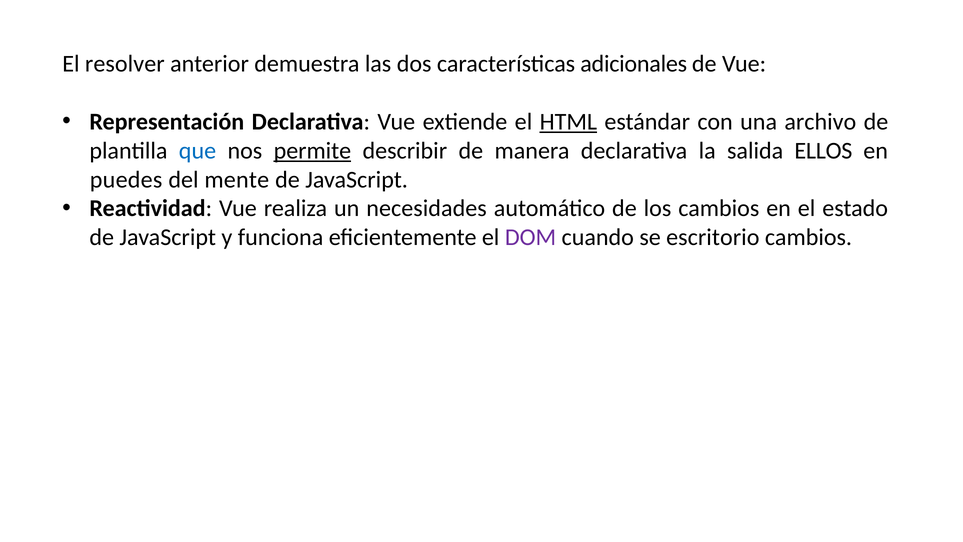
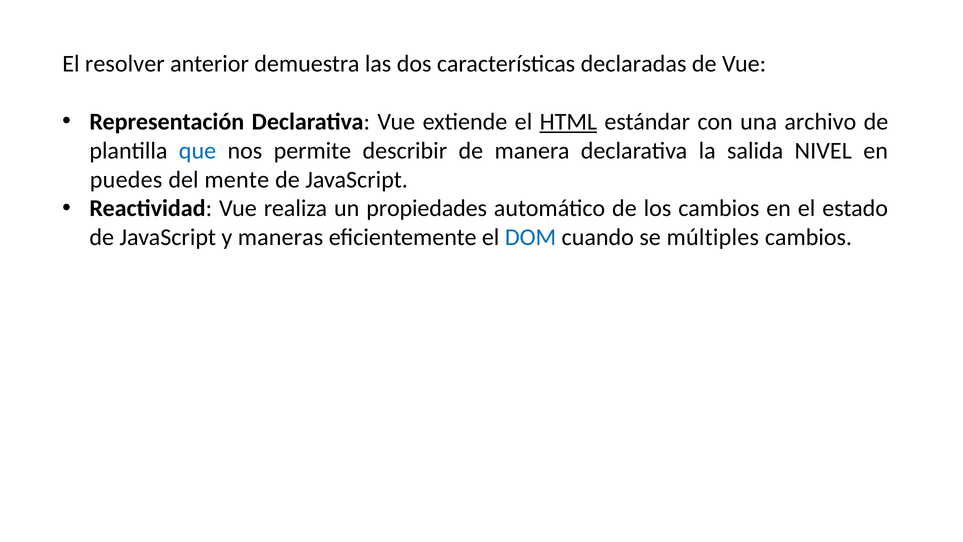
adicionales: adicionales -> declaradas (634, 64)
permite underline: present -> none (312, 151)
ELLOS: ELLOS -> NIVEL (823, 151)
necesidades: necesidades -> propiedades (427, 208)
funciona: funciona -> maneras (281, 237)
DOM colour: purple -> blue (531, 237)
escritorio: escritorio -> múltiples (713, 237)
